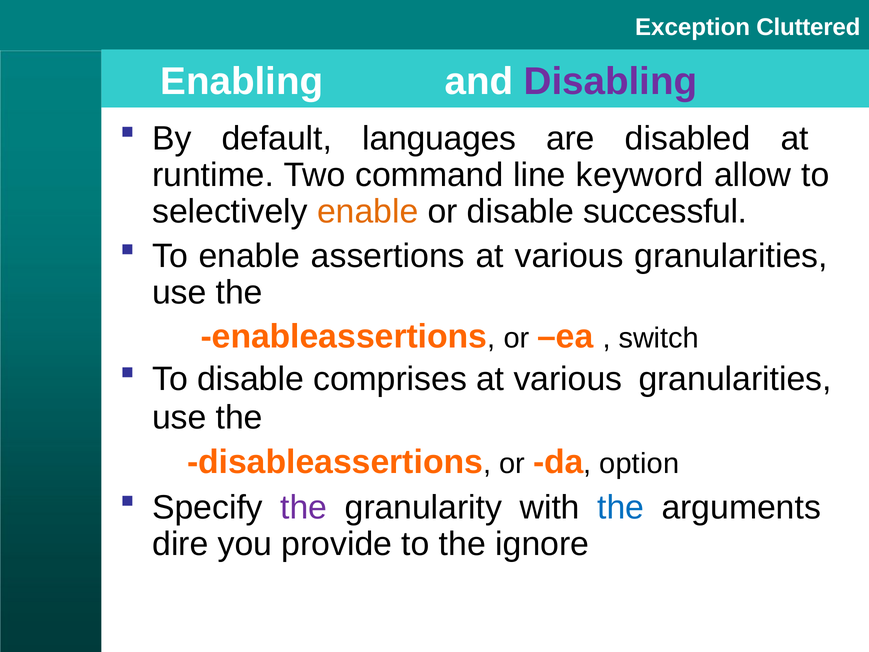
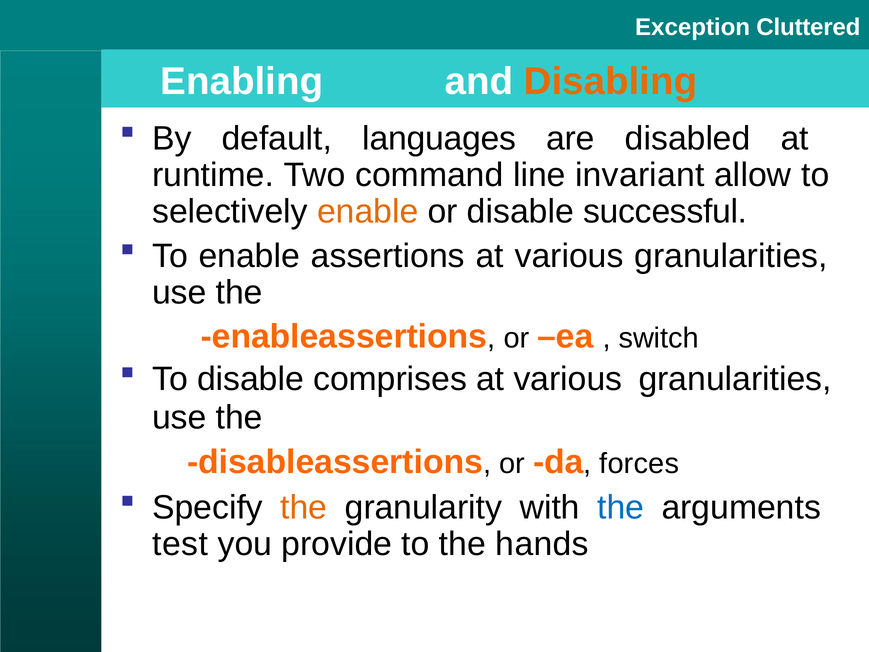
Disabling colour: purple -> orange (610, 81)
keyword: keyword -> invariant (640, 175)
option: option -> forces (639, 464)
the colour: purple -> orange (304, 507)
dire: dire -> test (180, 544)
ignore: ignore -> hands (542, 544)
